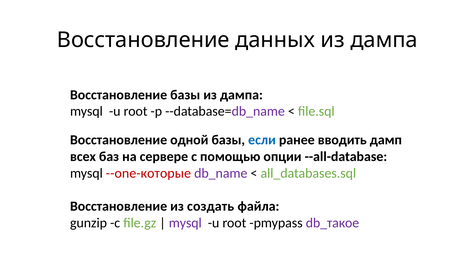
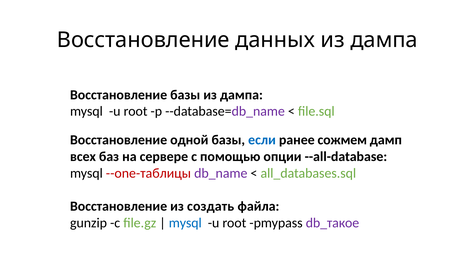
вводить: вводить -> сожмем (342, 140)
--one-которые: --one-которые -> --one-таблицы (148, 173)
mysql colour: purple -> blue (185, 223)
